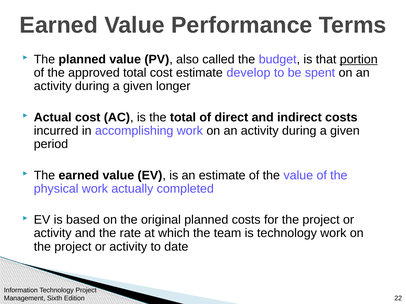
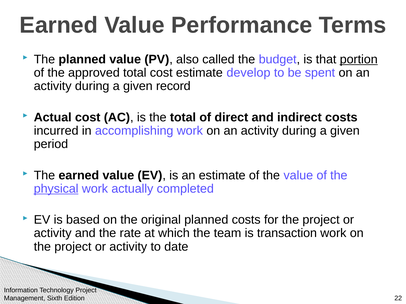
longer: longer -> record (173, 86)
physical underline: none -> present (56, 189)
is technology: technology -> transaction (287, 234)
